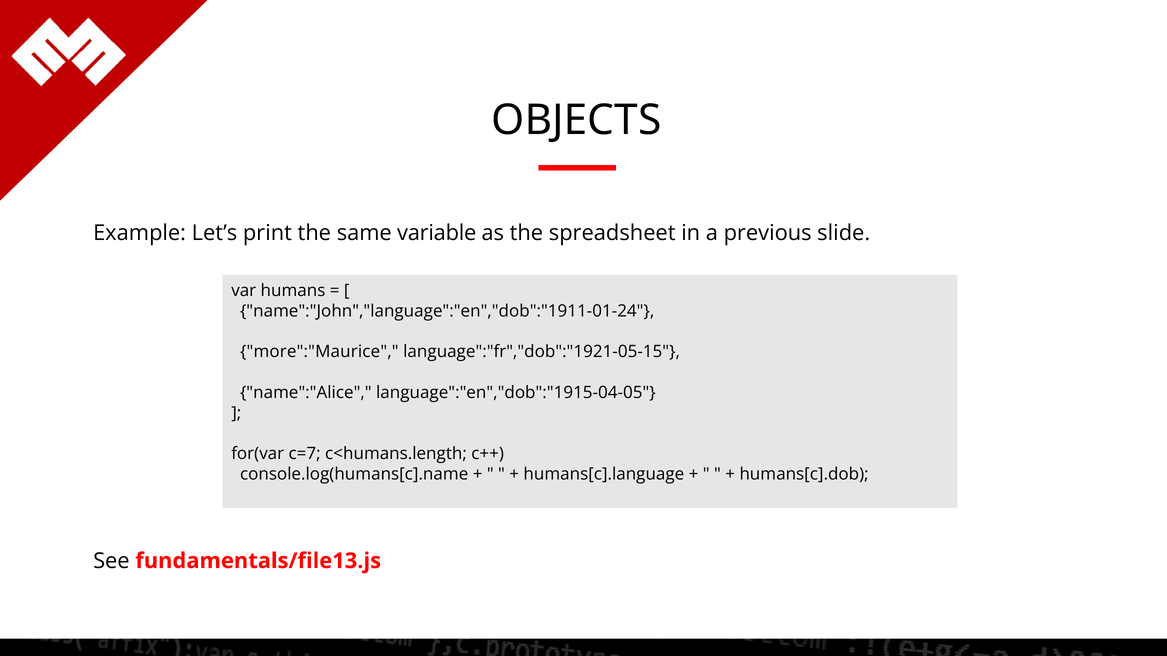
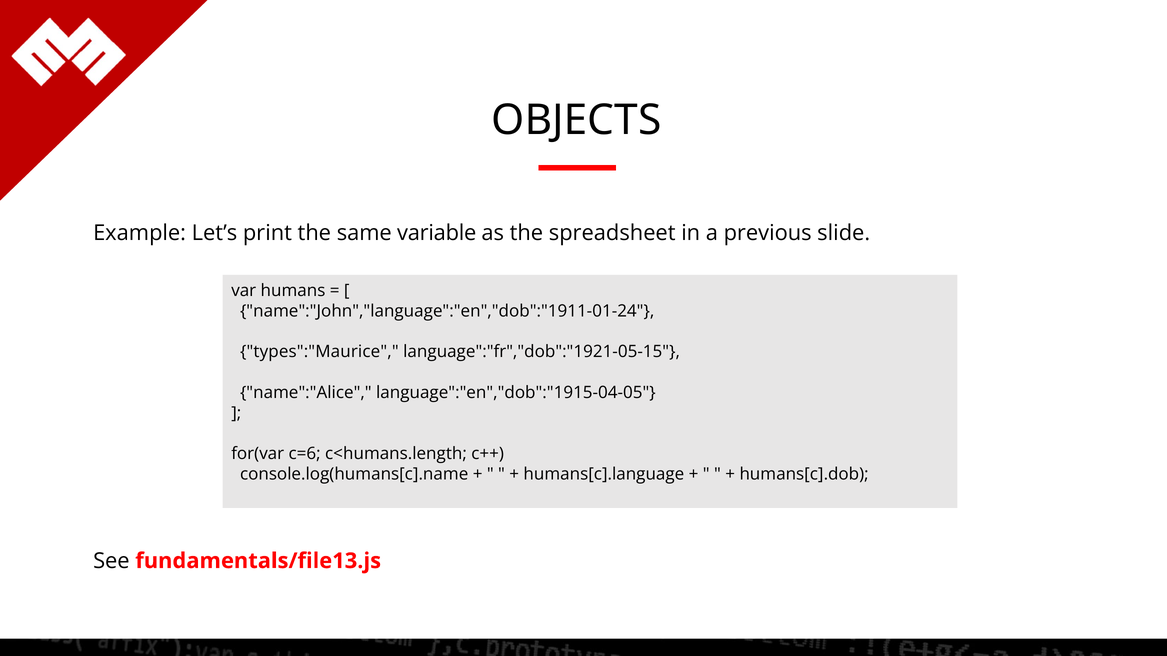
more":"Maurice: more":"Maurice -> types":"Maurice (319, 352)
c=7: c=7 -> c=6 (305, 454)
